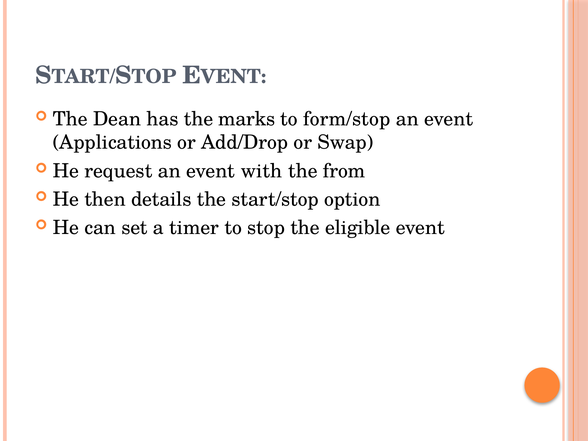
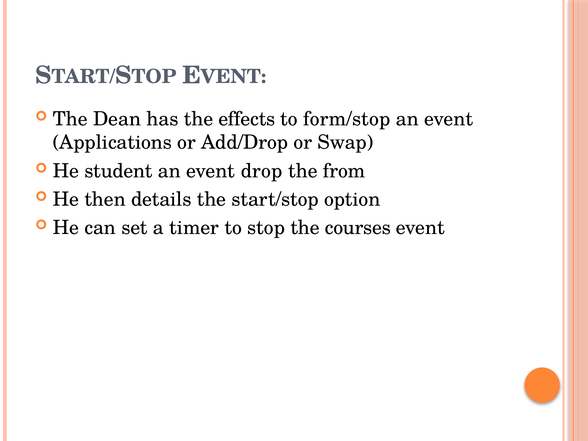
marks: marks -> effects (247, 119)
request: request -> student (118, 171)
with: with -> drop (261, 171)
eligible: eligible -> courses (358, 228)
